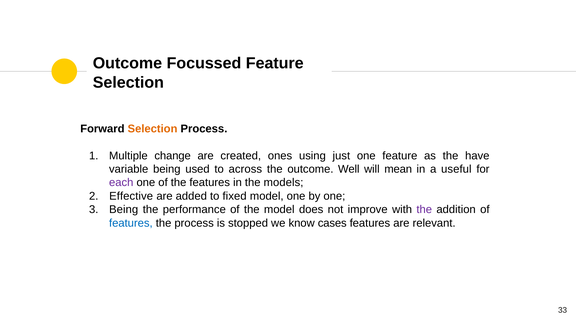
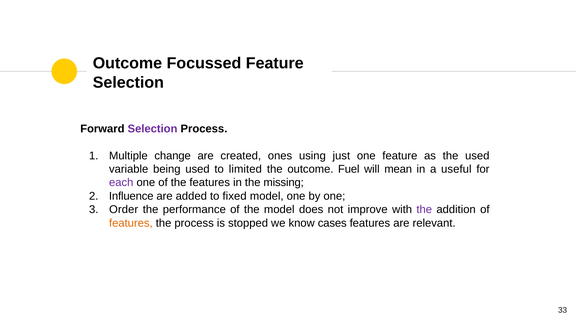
Selection colour: orange -> purple (153, 129)
the have: have -> used (477, 156)
across: across -> limited (245, 169)
Well: Well -> Fuel (349, 169)
models: models -> missing (284, 183)
Effective: Effective -> Influence (131, 196)
Being: Being -> Order (124, 210)
features colour: blue -> orange (131, 223)
